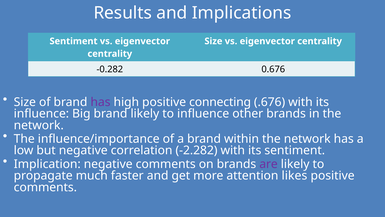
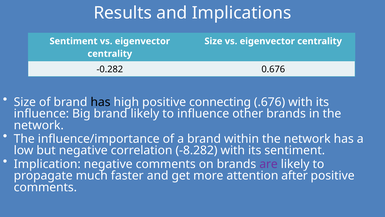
has colour: purple -> black (100, 102)
-2.282: -2.282 -> -8.282 (197, 151)
likes: likes -> after (295, 176)
